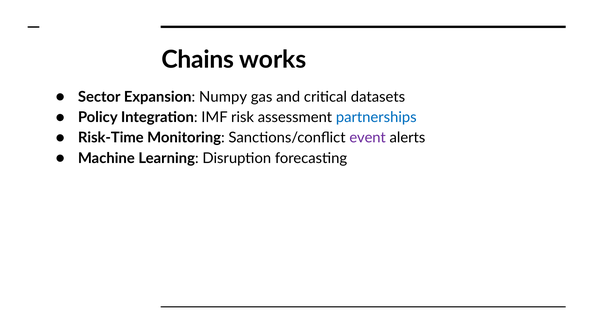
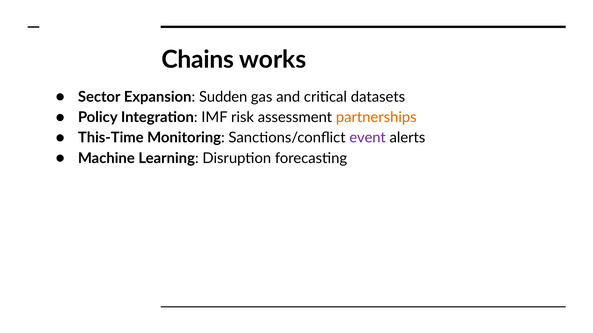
Numpy: Numpy -> Sudden (223, 97)
partnerships colour: blue -> orange (376, 118)
Risk-Time: Risk-Time -> This-Time (111, 138)
